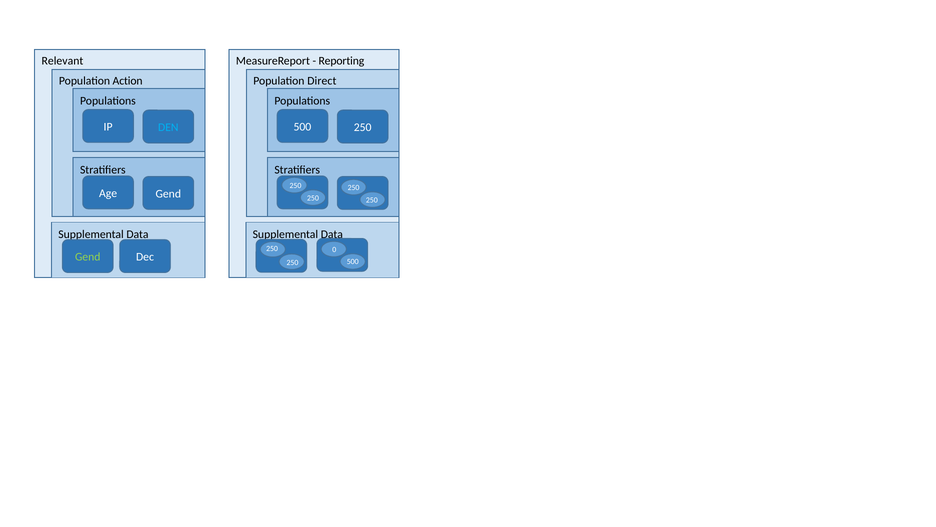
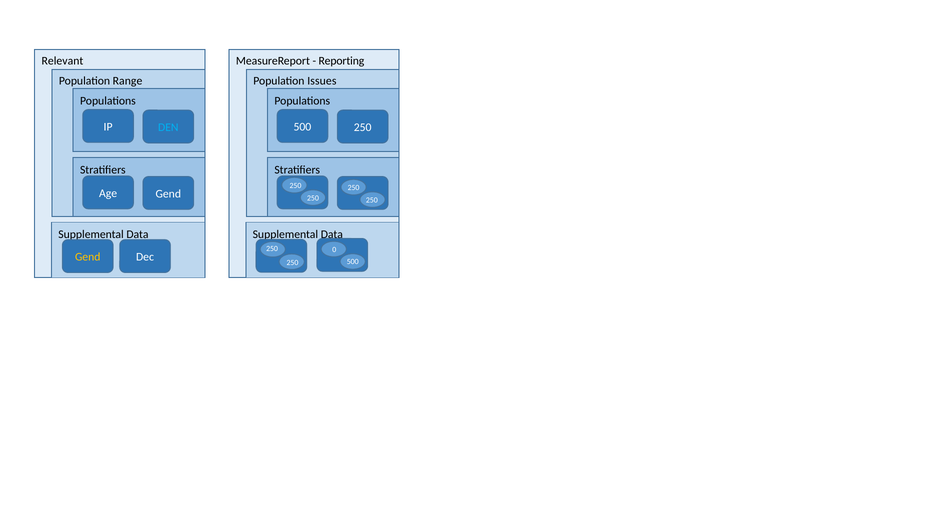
Action: Action -> Range (128, 81)
Direct: Direct -> Issues (322, 81)
Gend colour: light green -> yellow (88, 257)
